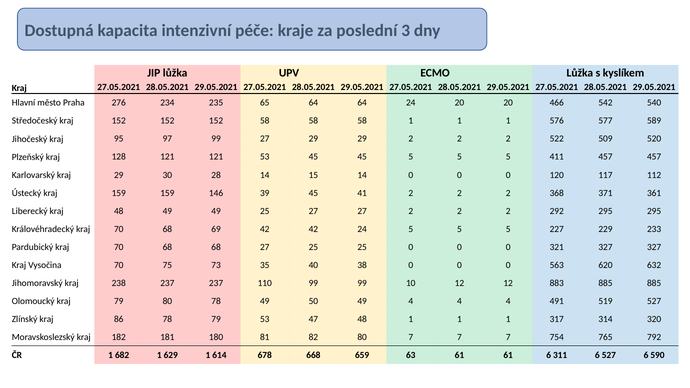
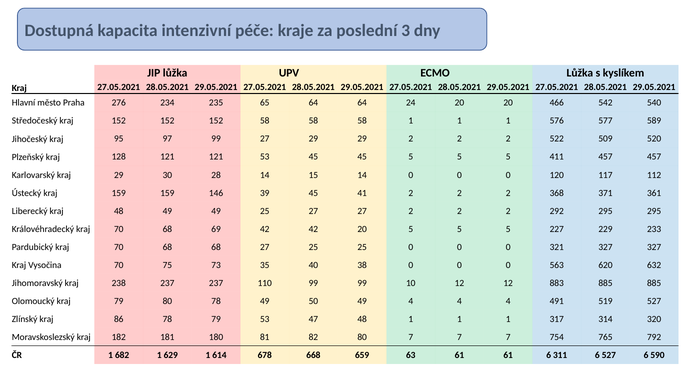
42 24: 24 -> 20 (362, 229)
